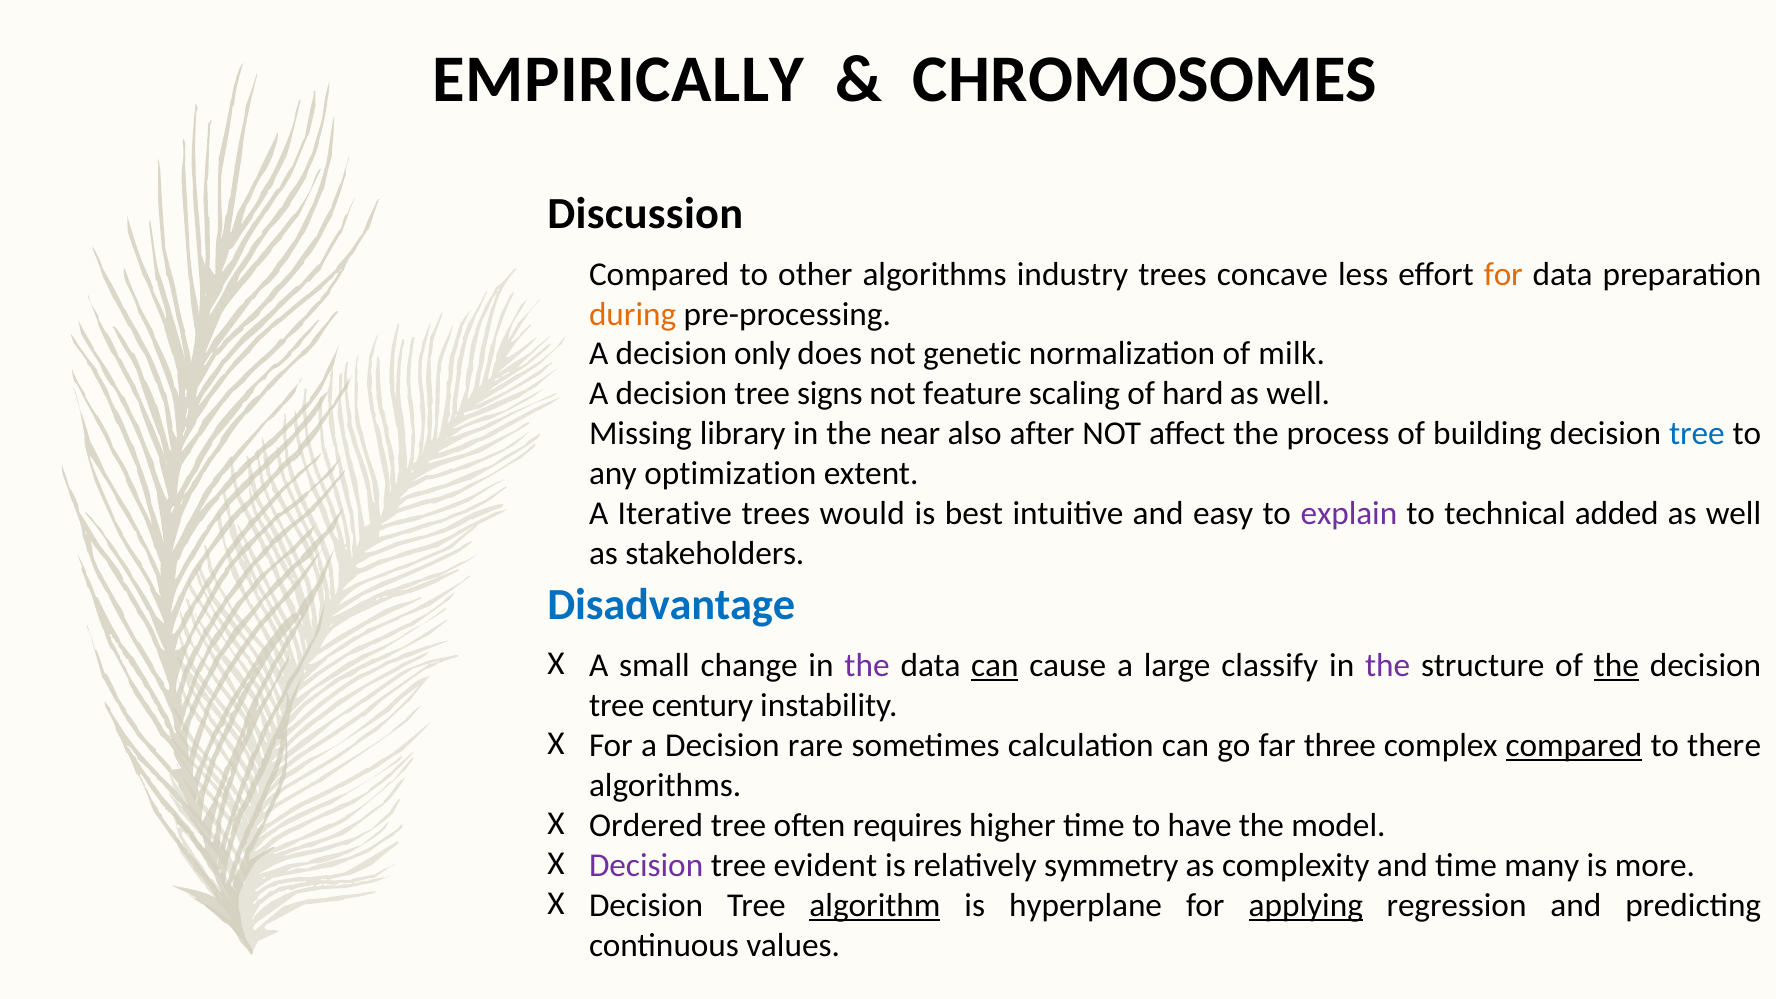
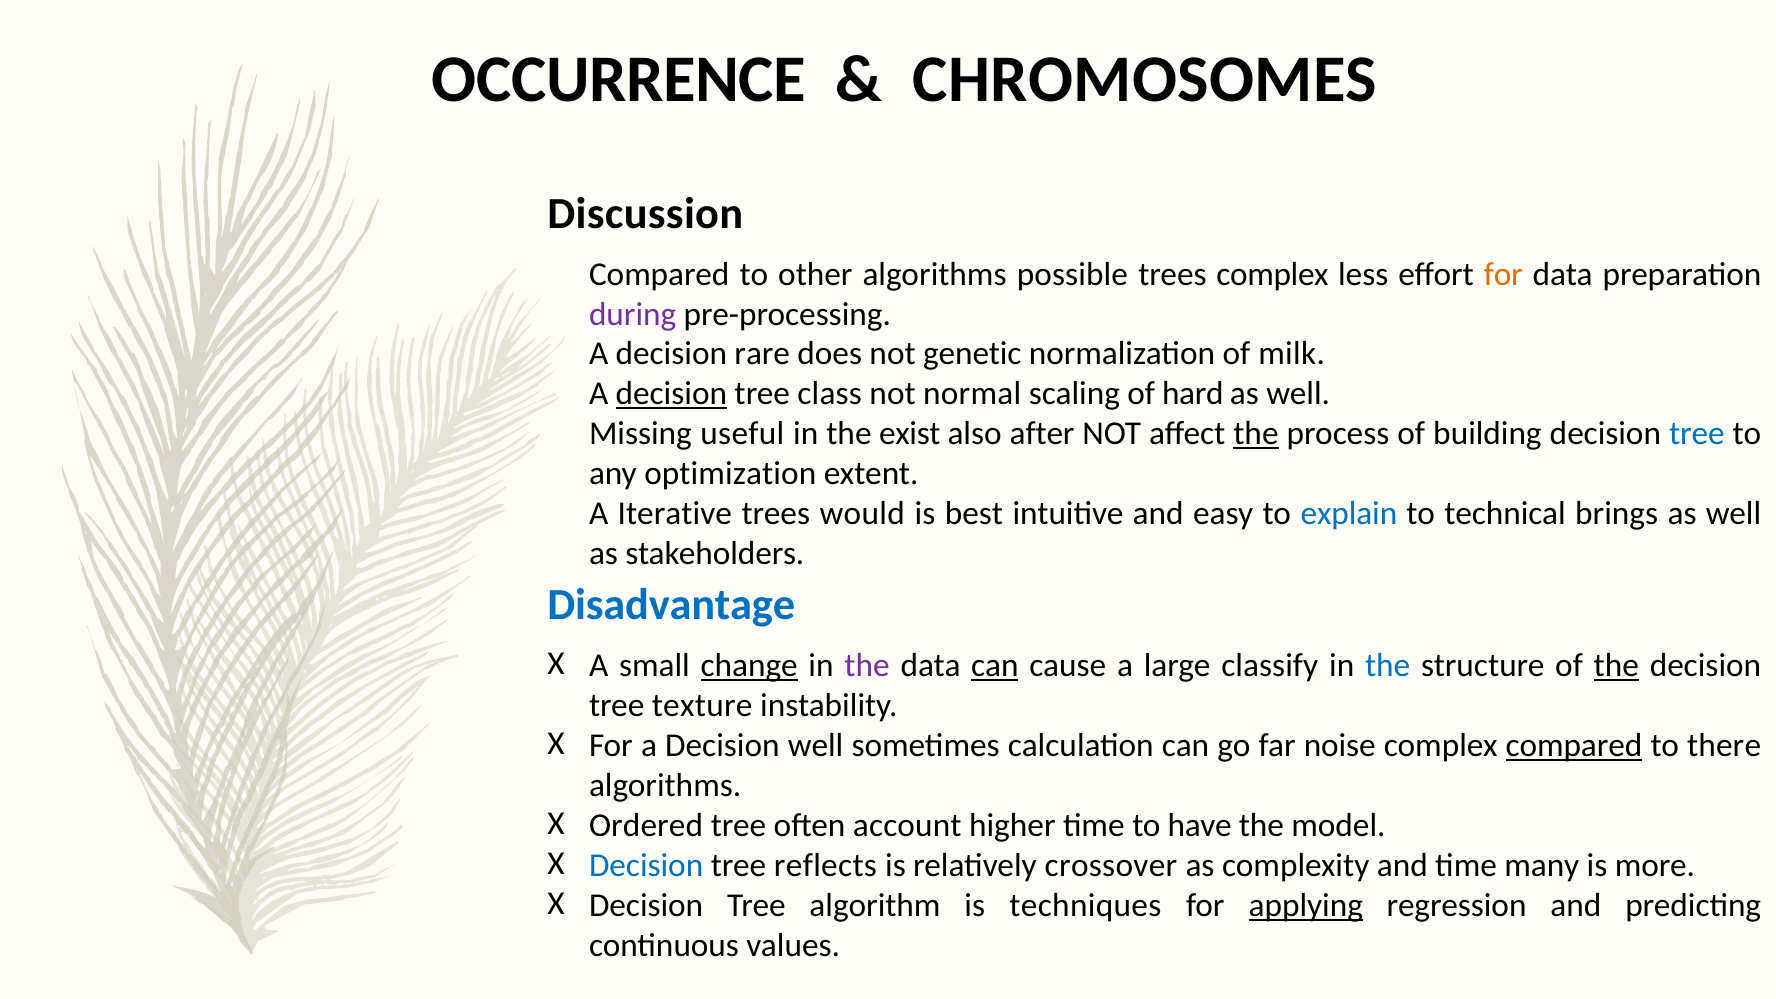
EMPIRICALLY: EMPIRICALLY -> OCCURRENCE (619, 80)
industry: industry -> possible (1072, 274)
trees concave: concave -> complex (1273, 274)
during colour: orange -> purple (633, 314)
only: only -> rare (762, 354)
decision underline: none -> present (671, 394)
signs: signs -> class (830, 394)
feature: feature -> normal (972, 394)
library: library -> useful (742, 434)
near: near -> exist (910, 434)
the underline: none -> present (1256, 434)
explain colour: purple -> blue (1349, 514)
added: added -> brings (1617, 514)
change underline: none -> present (749, 666)
the colour: purple -> blue (1388, 666)
century: century -> texture (702, 706)
Decision rare: rare -> well (816, 745)
three: three -> noise (1340, 745)
requires: requires -> account (907, 825)
Decision colour: purple -> blue (646, 865)
evident: evident -> reflects (825, 865)
symmetry: symmetry -> crossover (1111, 865)
algorithm underline: present -> none (875, 905)
hyperplane: hyperplane -> techniques (1085, 905)
